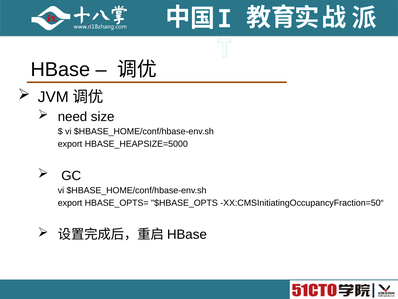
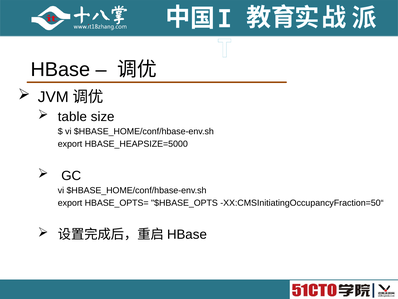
need: need -> table (72, 117)
